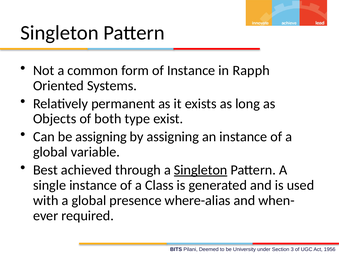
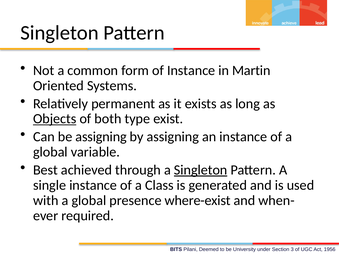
Rapph: Rapph -> Martin (251, 70)
Objects underline: none -> present (55, 119)
where-alias: where-alias -> where-exist (198, 201)
